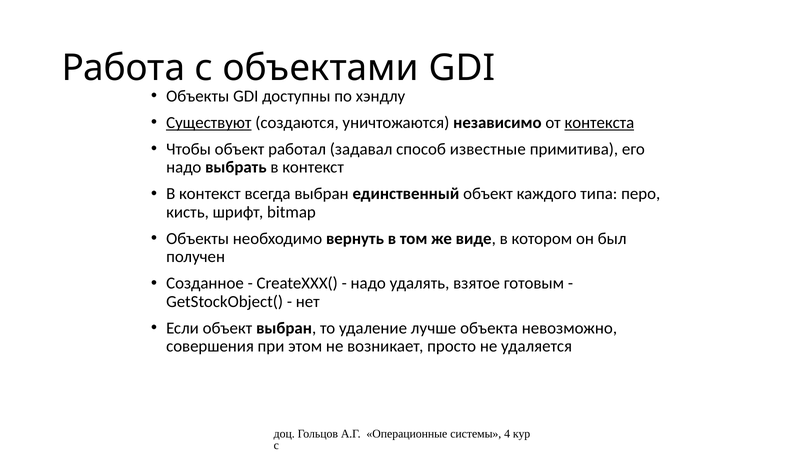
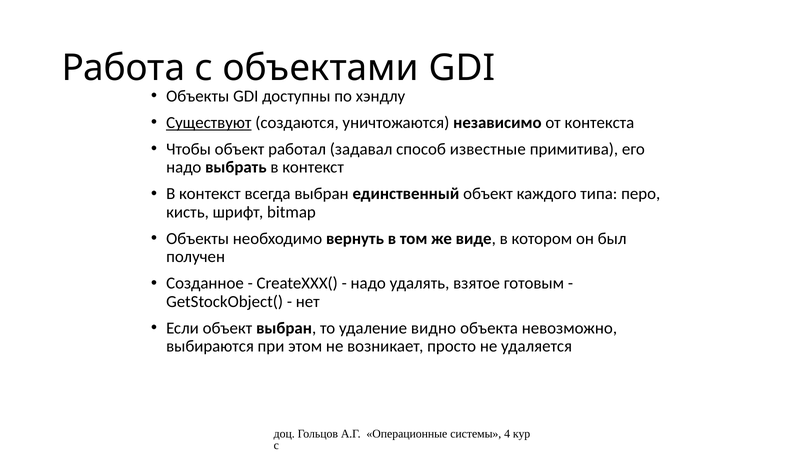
контекста underline: present -> none (599, 123)
лучше: лучше -> видно (434, 328)
совершения: совершения -> выбираются (210, 347)
